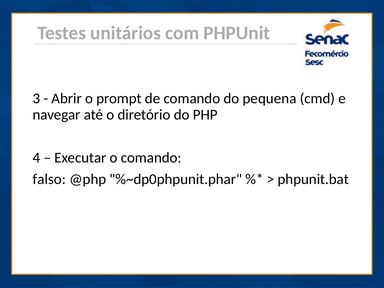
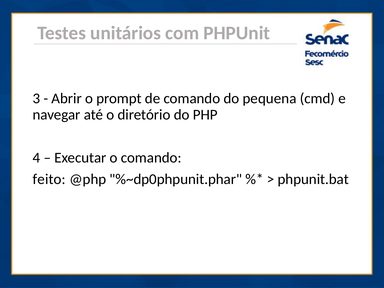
falso: falso -> feito (49, 179)
